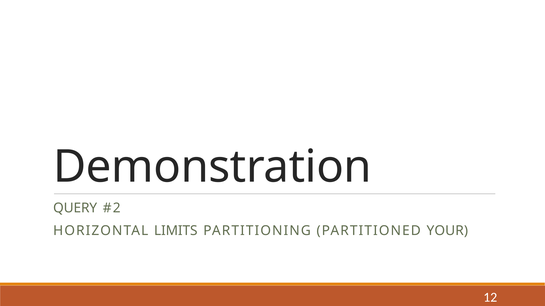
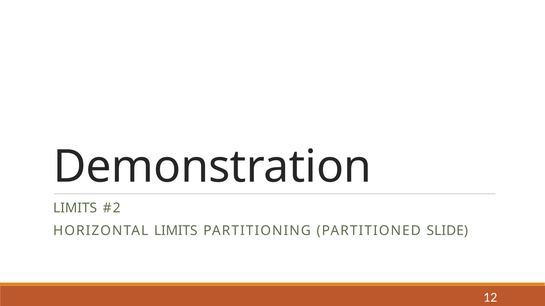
QUERY: QUERY -> LIMITS (75, 208)
YOUR: YOUR -> SLIDE (447, 231)
